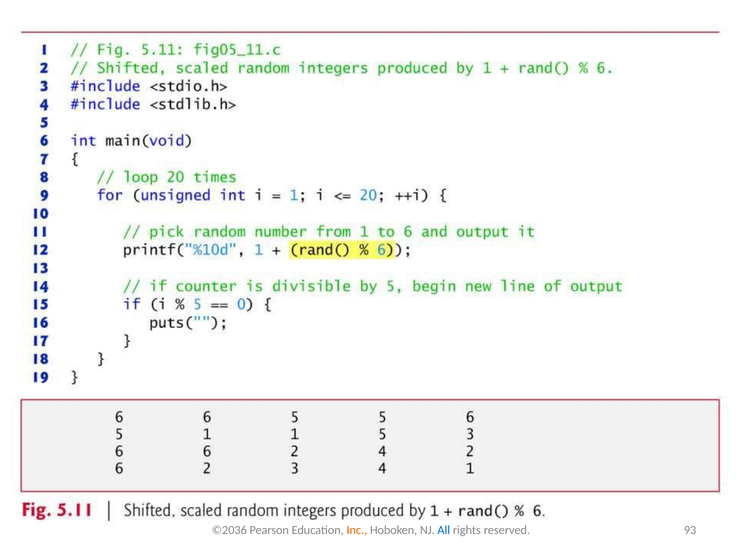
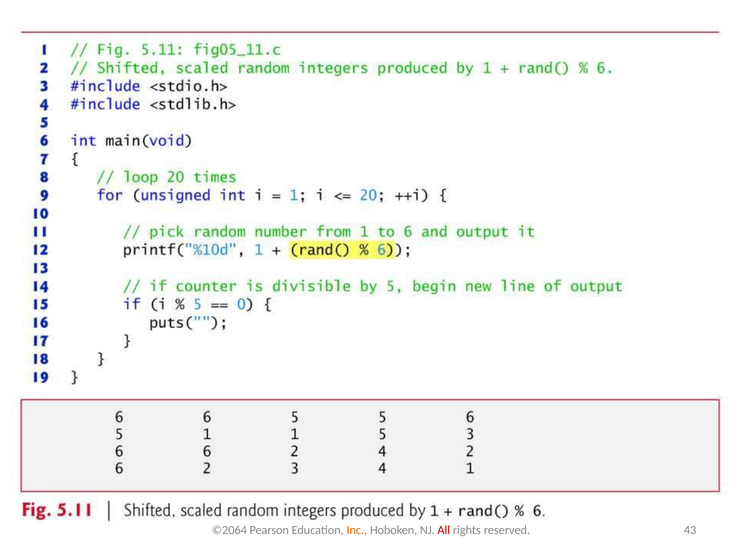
©2036: ©2036 -> ©2064 (229, 530)
All colour: blue -> red (444, 530)
93: 93 -> 43 (690, 530)
